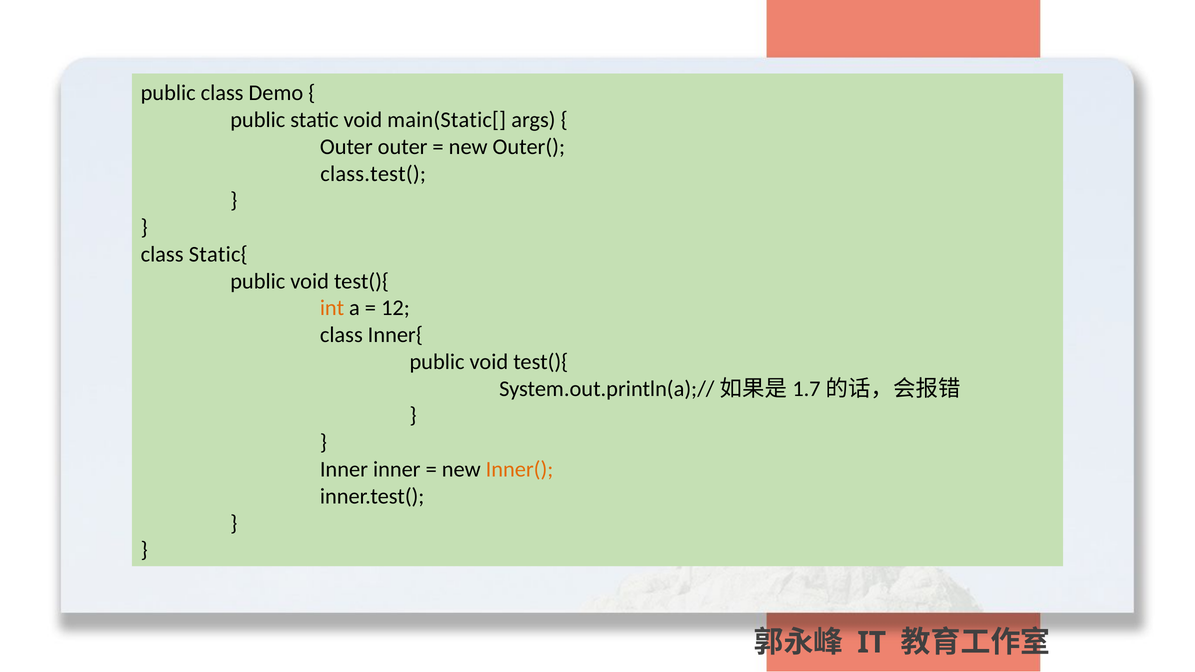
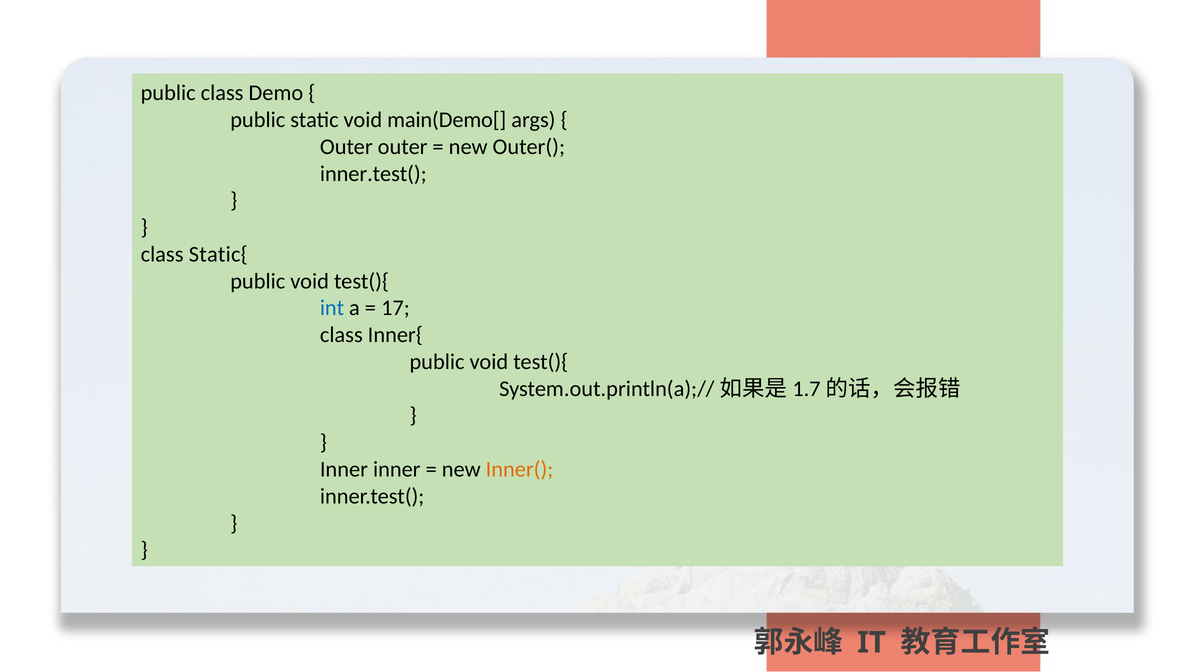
main(Static[: main(Static[ -> main(Demo[ (447, 120)
class.test(: class.test( -> inner.test( (373, 174)
int colour: orange -> blue (332, 308)
12: 12 -> 17 (395, 308)
